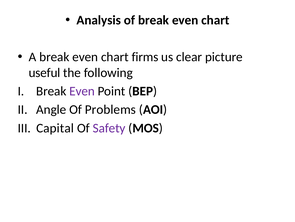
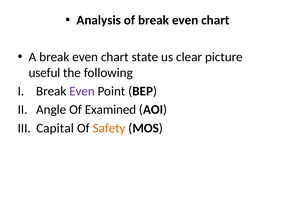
firms: firms -> state (145, 57)
Problems: Problems -> Examined (111, 109)
Safety colour: purple -> orange (109, 128)
